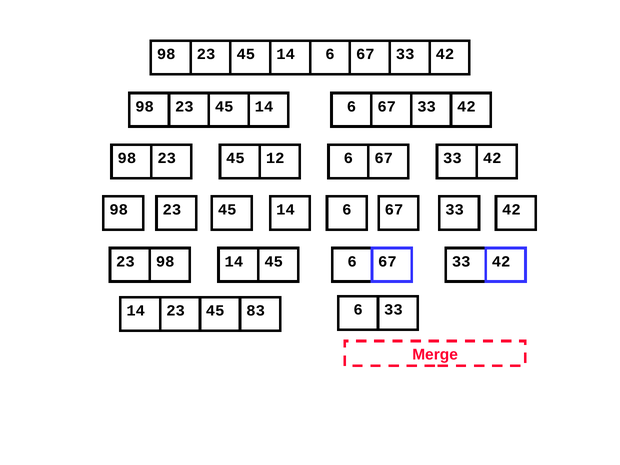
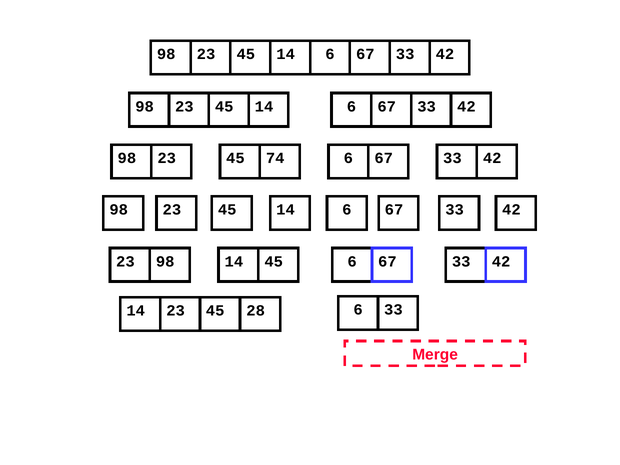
12: 12 -> 74 (275, 158)
83: 83 -> 28 (256, 311)
